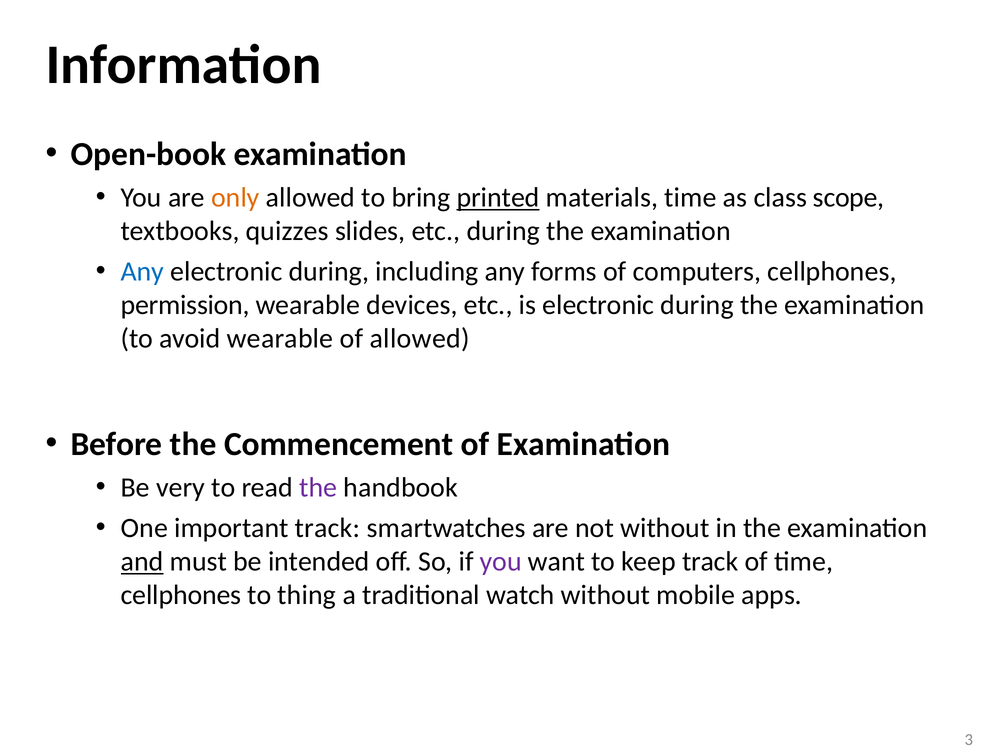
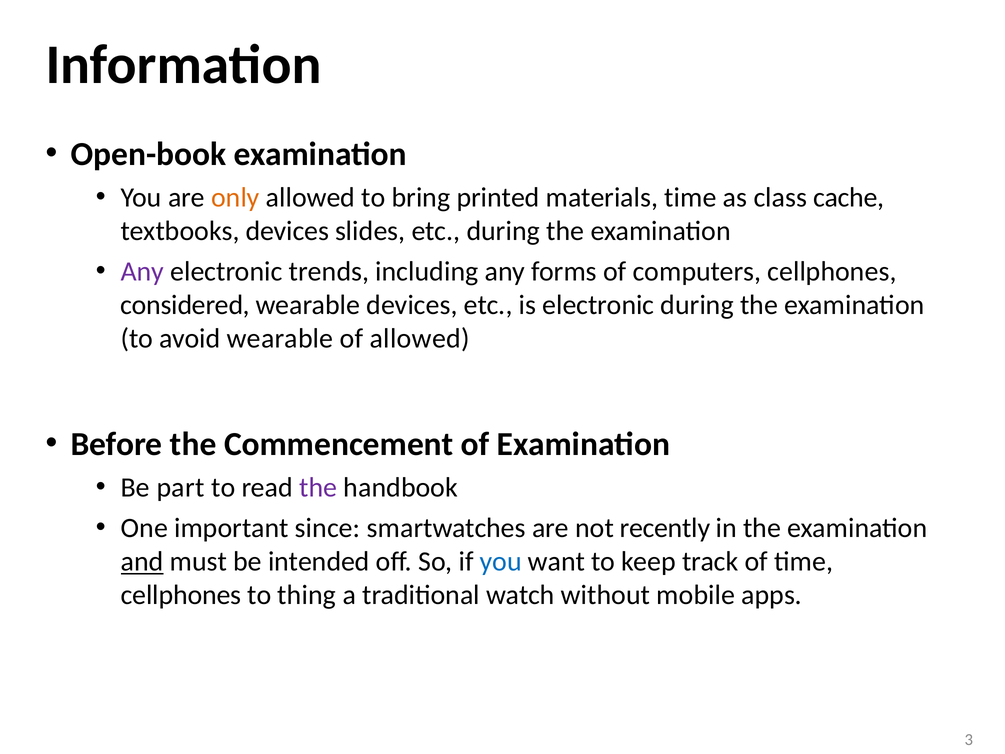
printed underline: present -> none (498, 198)
scope: scope -> cache (849, 198)
textbooks quizzes: quizzes -> devices (287, 231)
Any colour: blue -> purple (142, 272)
during: during -> trends (329, 272)
permission: permission -> considered (185, 305)
very: very -> part (181, 487)
important track: track -> since (328, 528)
not without: without -> recently (665, 528)
you colour: purple -> blue (501, 561)
